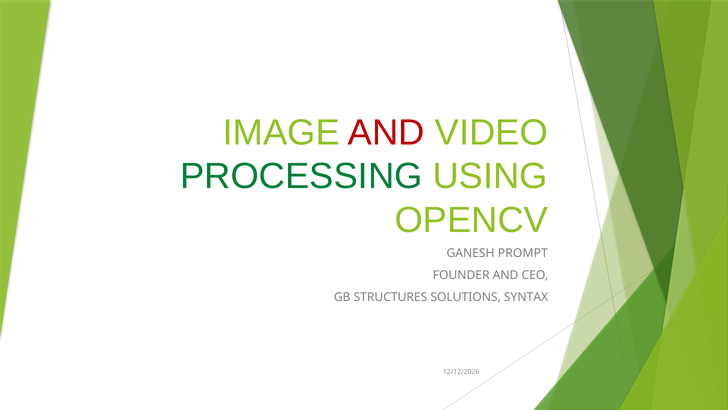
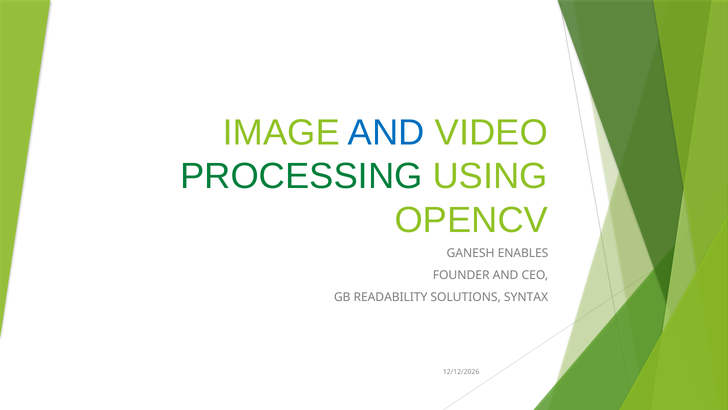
AND colour: red -> blue (386, 132)
PROMPT: PROMPT -> ENABLES (523, 253)
STRUCTURES: STRUCTURES -> READABILITY (391, 297)
